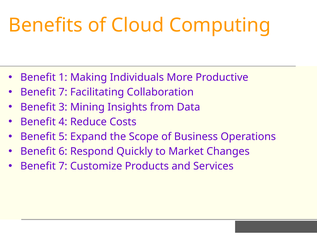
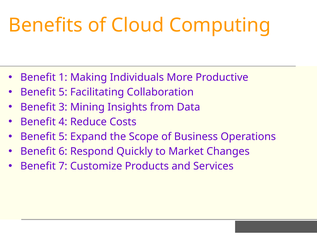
7: 7 -> 5 (63, 92)
